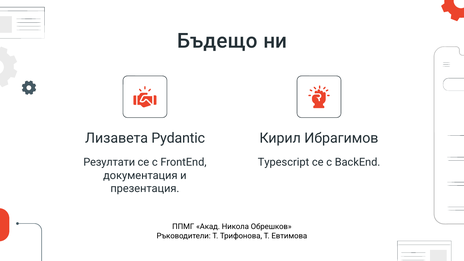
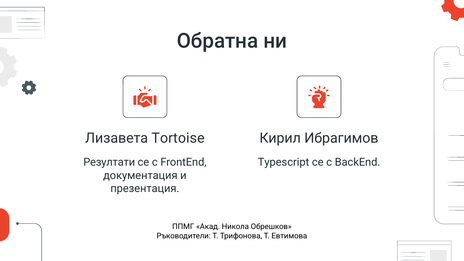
Бъдещо: Бъдещо -> Обратна (218, 41)
Pydantic: Pydantic -> Tortoise (178, 138)
